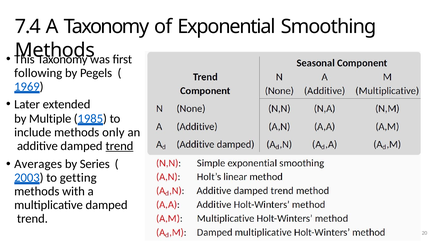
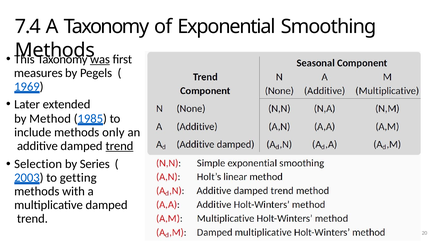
was underline: none -> present (100, 59)
following: following -> measures (38, 73)
Multiple: Multiple -> Method (50, 119)
Averages: Averages -> Selection (38, 164)
